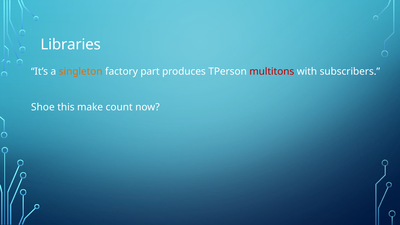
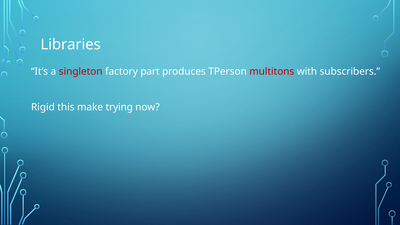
singleton colour: orange -> red (81, 71)
Shoe: Shoe -> Rigid (43, 107)
count: count -> trying (119, 107)
